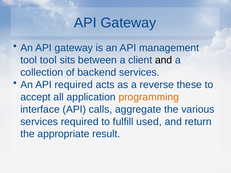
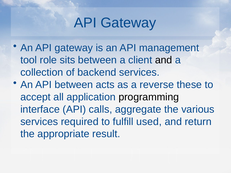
tool tool: tool -> role (48, 60)
API required: required -> between (74, 85)
programming colour: orange -> black (149, 97)
